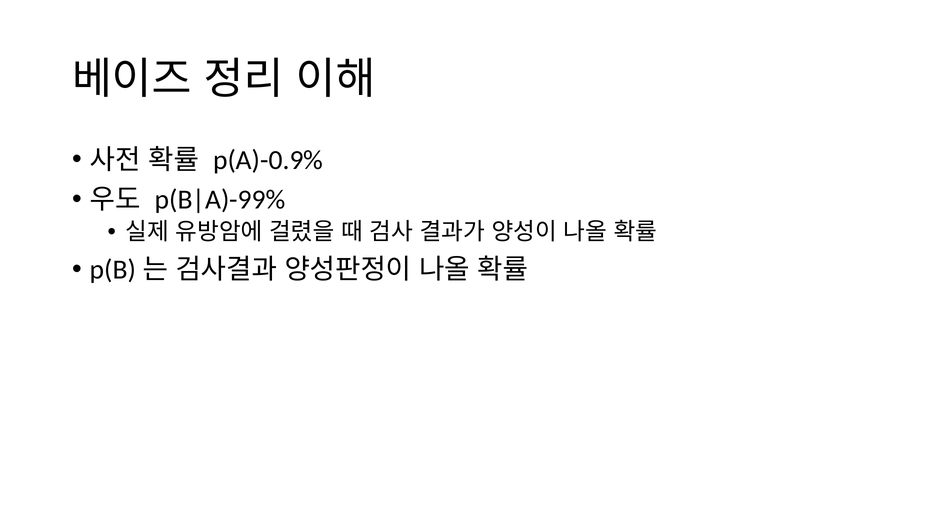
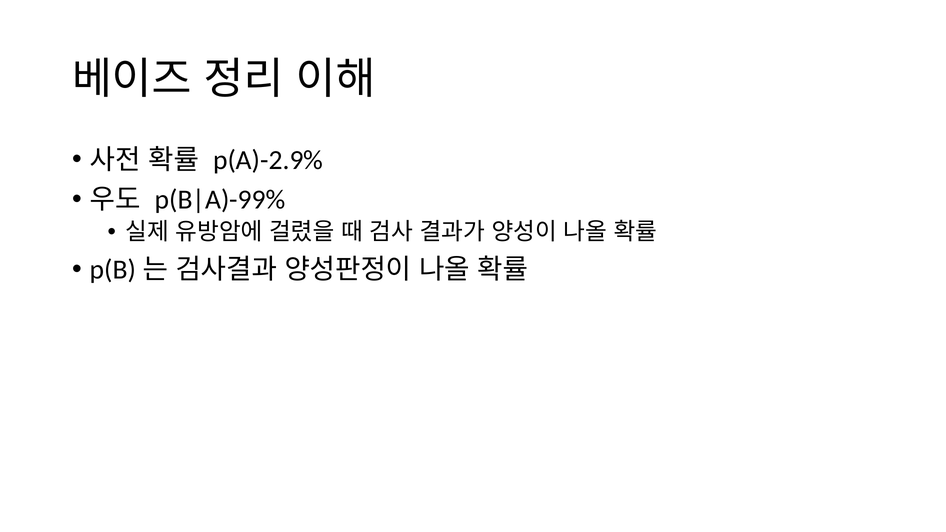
p(A)-0.9%: p(A)-0.9% -> p(A)-2.9% (268, 160)
